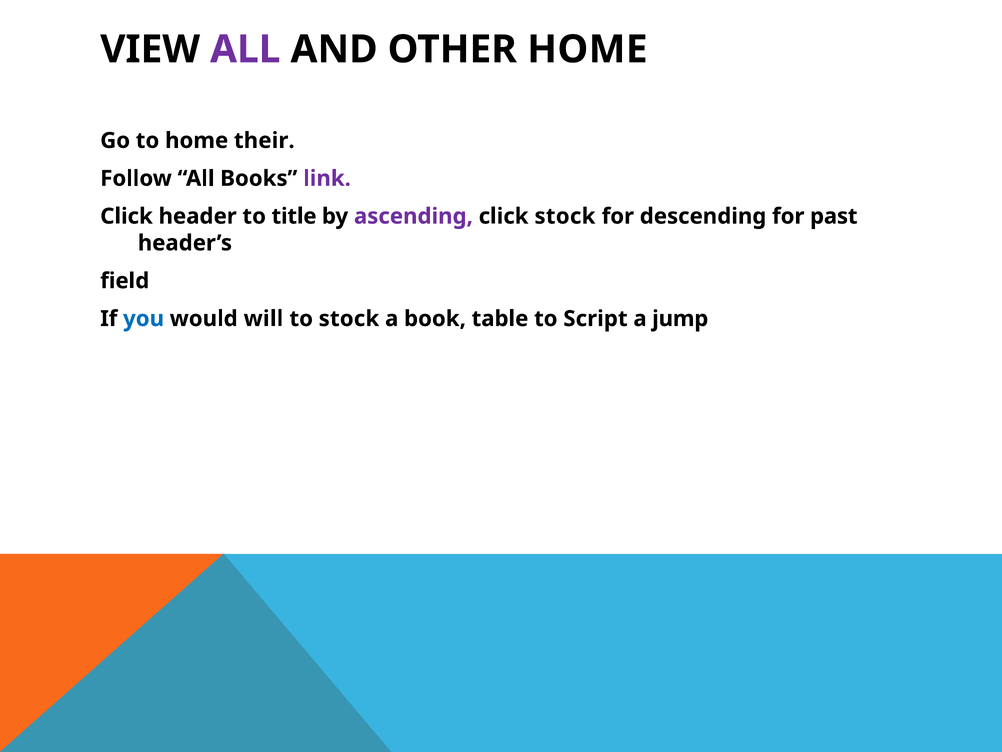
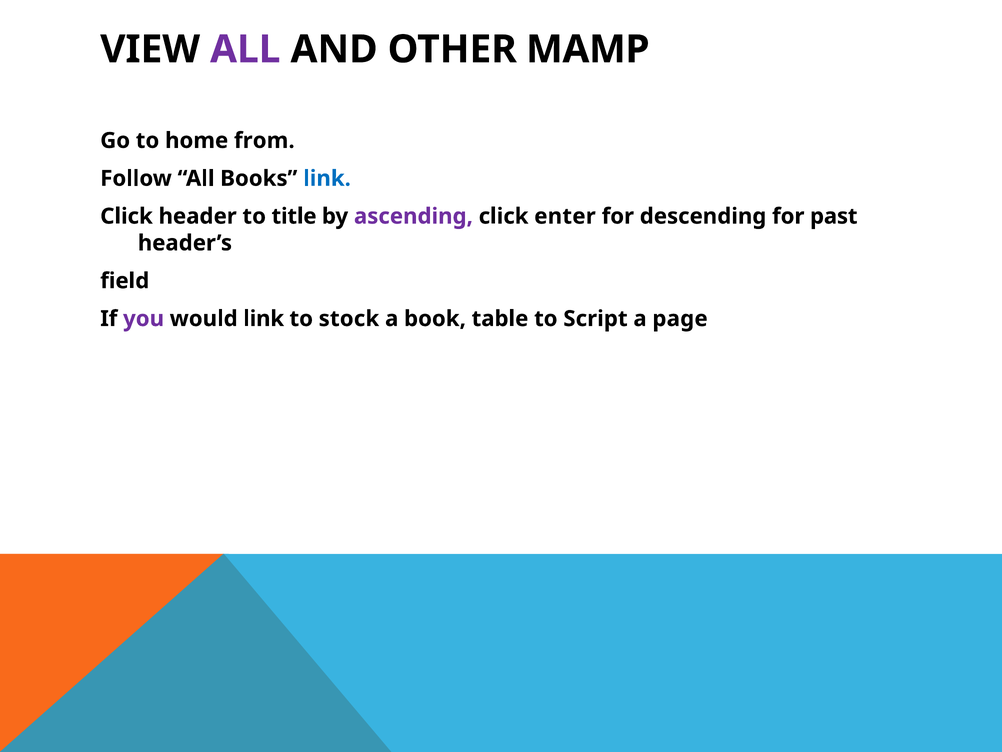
OTHER HOME: HOME -> MAMP (588, 49)
their: their -> from (264, 141)
link colour: purple -> blue (327, 178)
click stock: stock -> enter (565, 216)
you colour: blue -> purple (144, 319)
would will: will -> link (264, 319)
jump: jump -> page (680, 319)
